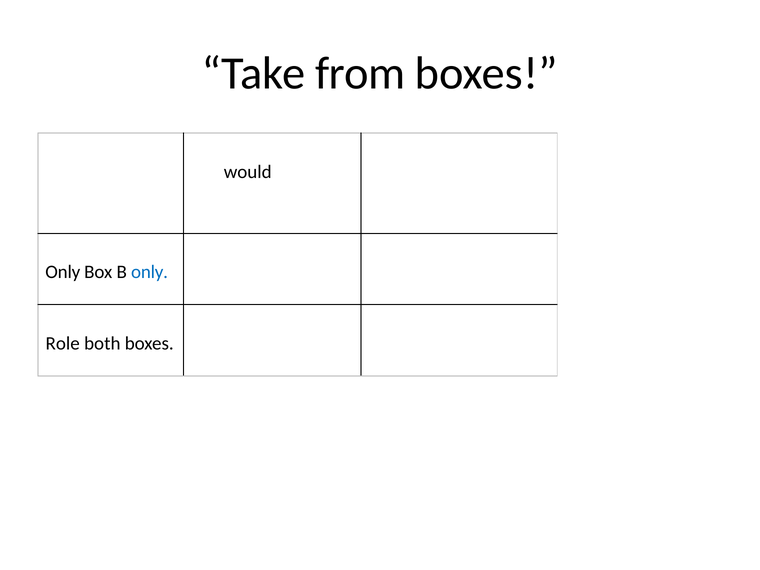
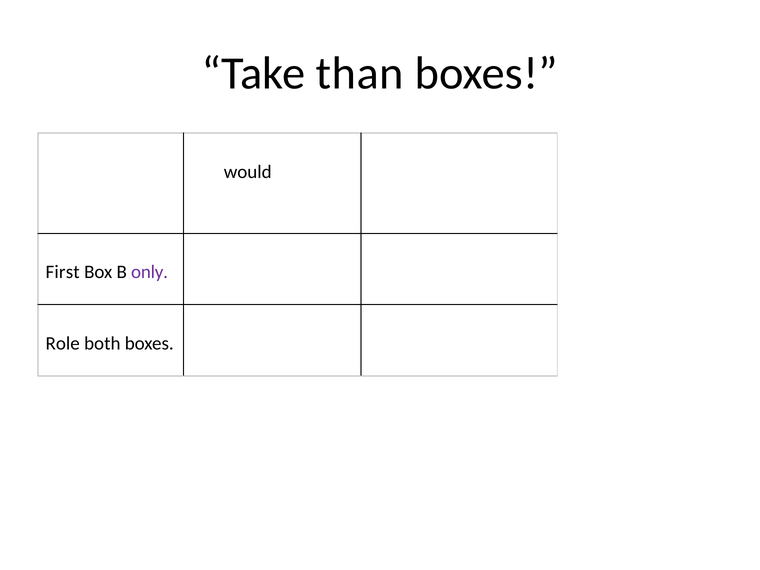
from: from -> than (360, 74)
Only: Only -> First (63, 272)
only colour: blue -> purple (150, 272)
